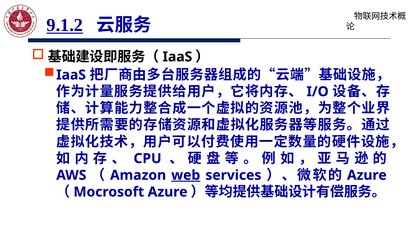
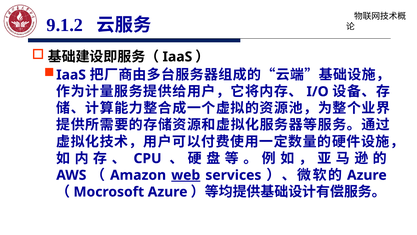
9.1.2 underline: present -> none (65, 25)
